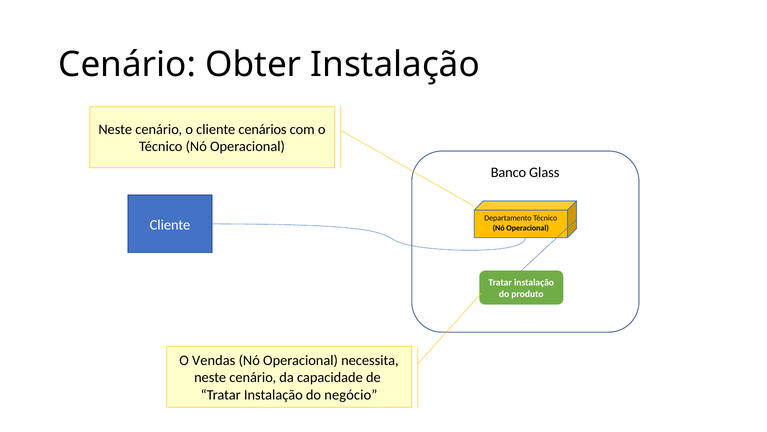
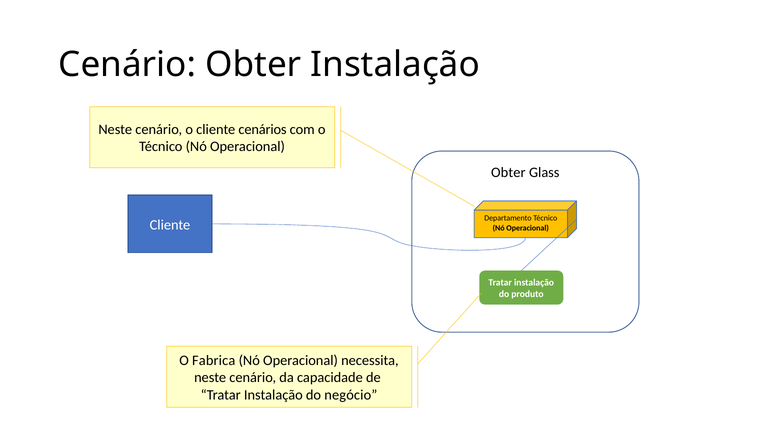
Banco: Banco -> Obter (508, 172)
Vendas: Vendas -> Fabrica (214, 360)
